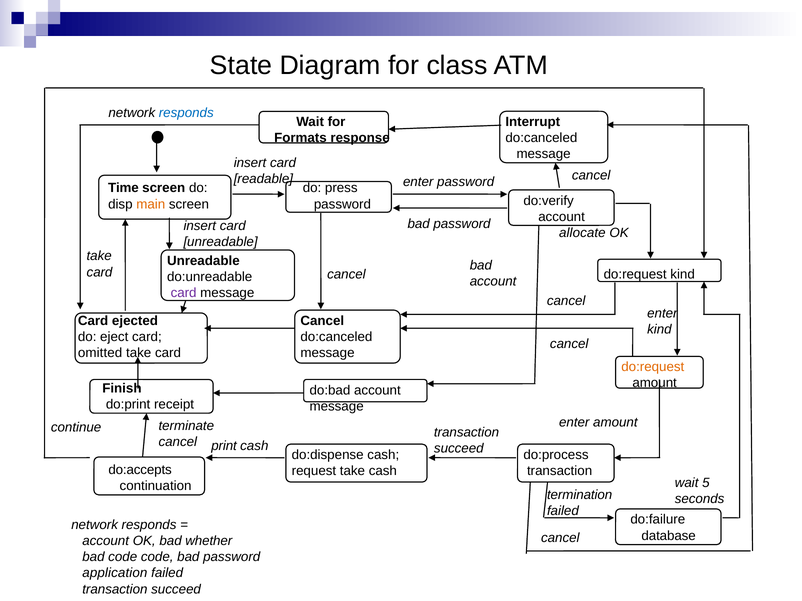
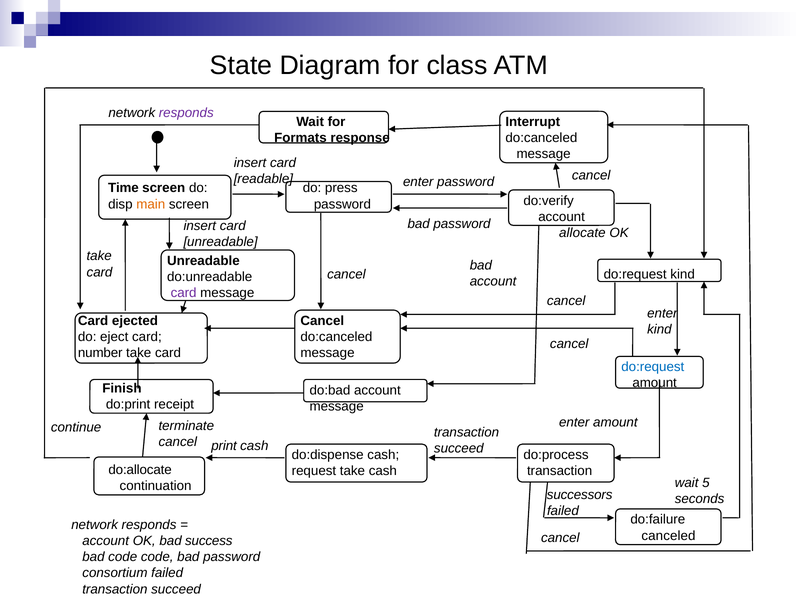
responds colour: blue -> purple (186, 113)
omitted: omitted -> number (100, 353)
do:request colour: orange -> blue (653, 367)
do:accepts: do:accepts -> do:allocate (140, 470)
termination: termination -> successors (580, 495)
database: database -> canceled (668, 536)
whether: whether -> success (209, 541)
application: application -> consortium (115, 574)
